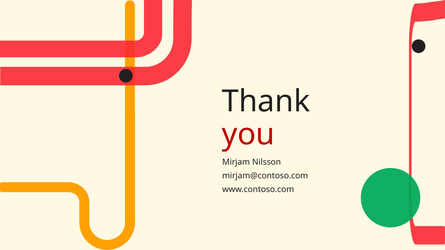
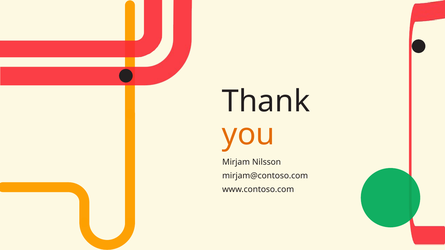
you colour: red -> orange (248, 135)
